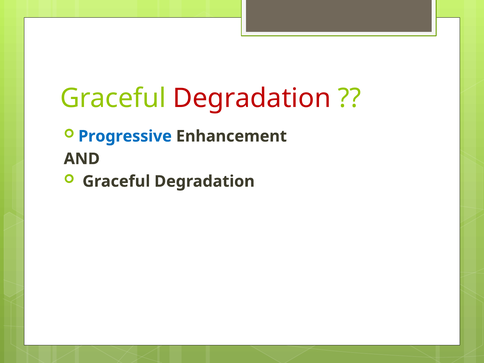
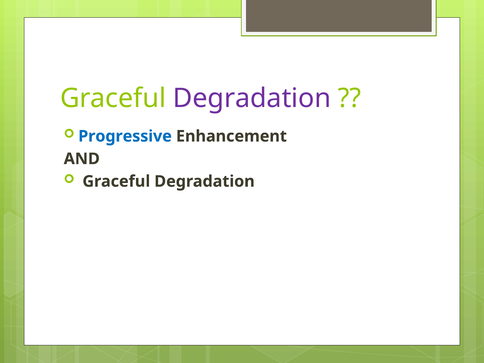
Degradation colour: red -> purple (252, 98)
